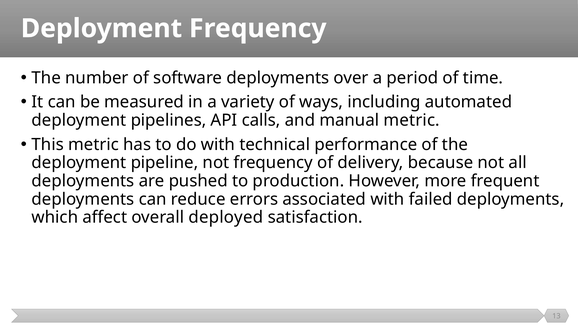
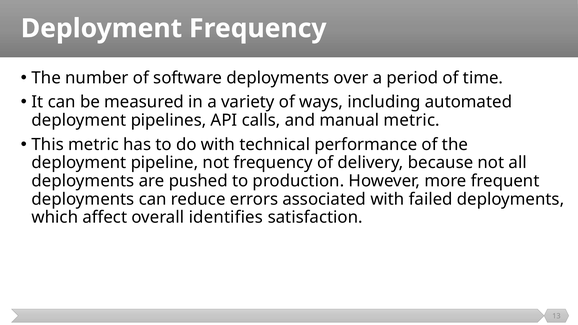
deployed: deployed -> identifies (226, 217)
